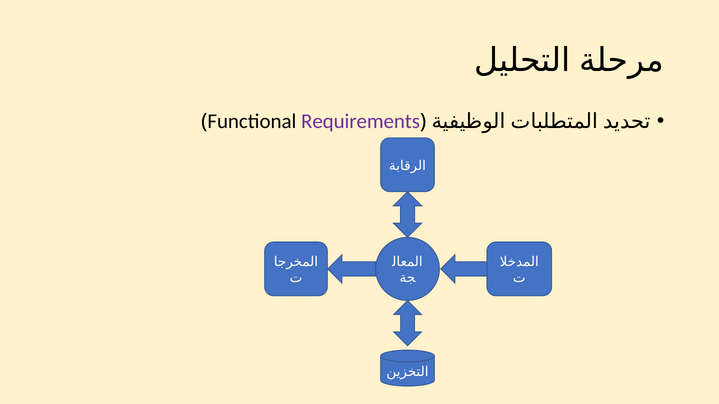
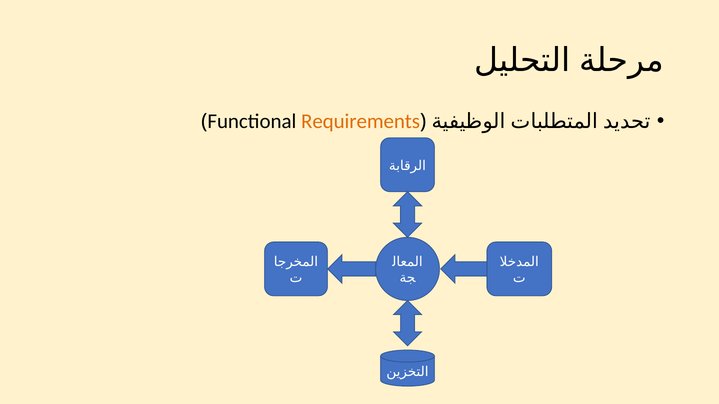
Requirements colour: purple -> orange (361, 122)
